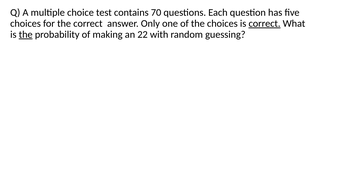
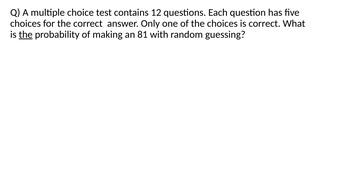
70: 70 -> 12 (156, 13)
correct underline: present -> none (265, 24)
22: 22 -> 81 (143, 35)
